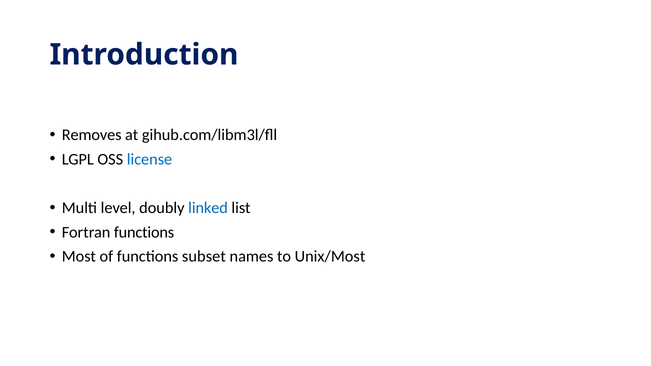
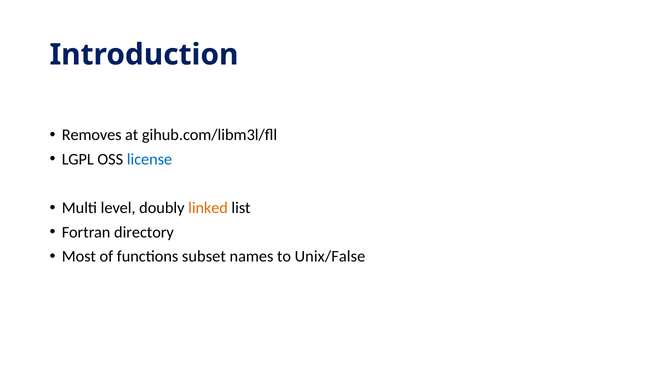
linked colour: blue -> orange (208, 208)
Fortran functions: functions -> directory (144, 232)
Unix/Most: Unix/Most -> Unix/False (330, 257)
